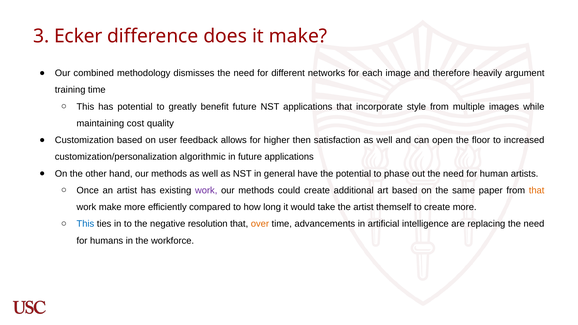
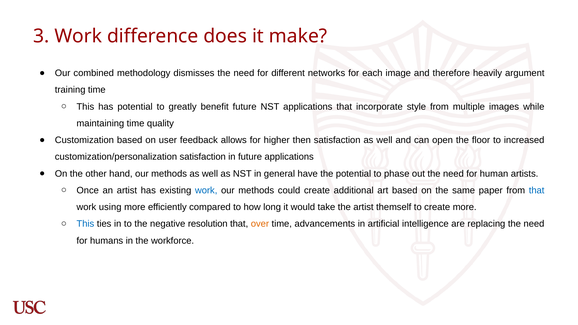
3 Ecker: Ecker -> Work (78, 36)
maintaining cost: cost -> time (136, 123)
customization/personalization algorithmic: algorithmic -> satisfaction (203, 157)
work colour: purple -> blue (206, 190)
that colour: orange -> blue (537, 190)
work make: make -> using (110, 207)
